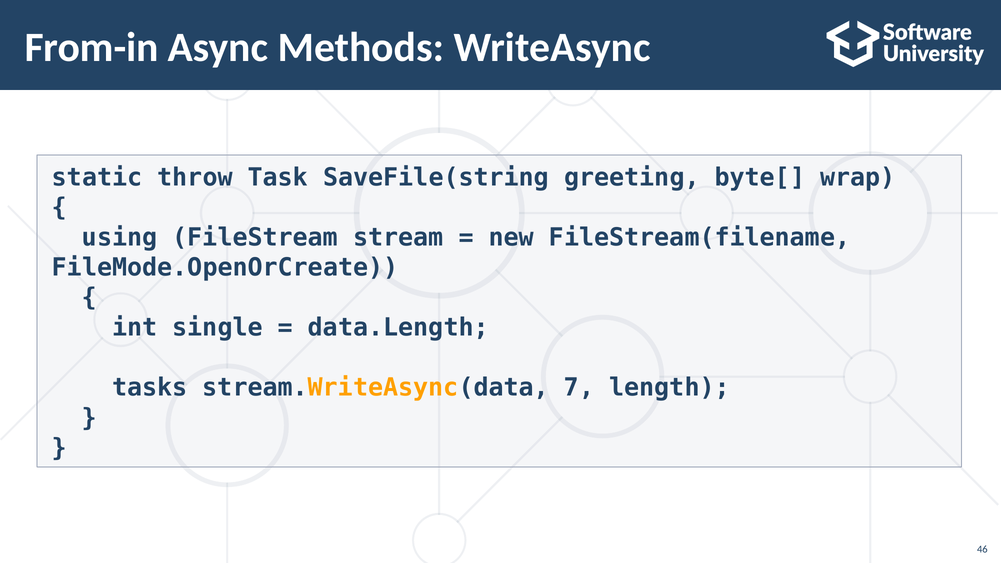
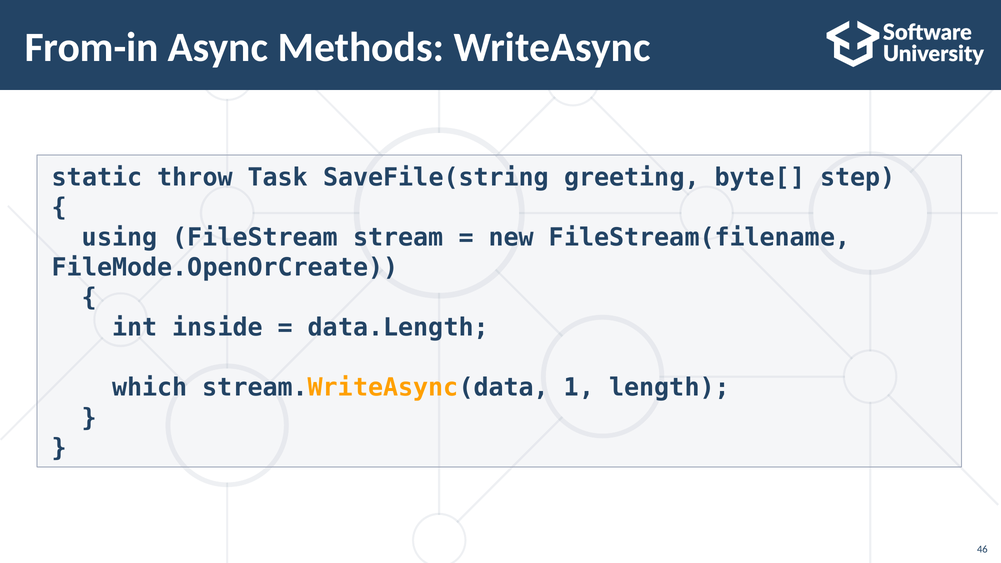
wrap: wrap -> step (858, 178)
single: single -> inside (218, 328)
tasks: tasks -> which (150, 388)
7: 7 -> 1 (579, 388)
